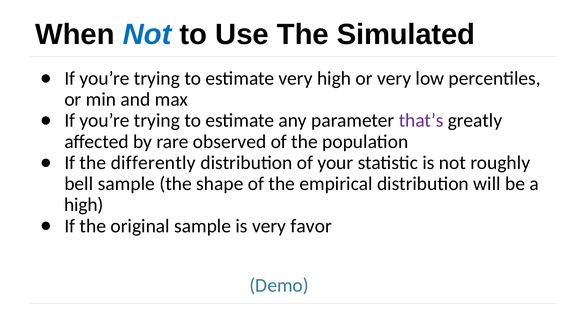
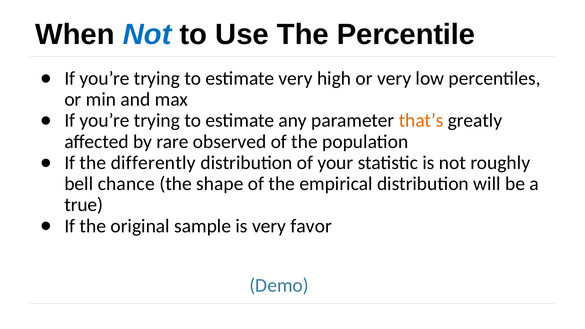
Simulated: Simulated -> Percentile (406, 35)
that’s colour: purple -> orange (421, 121)
bell sample: sample -> chance (126, 184)
high: high -> true (84, 205)
